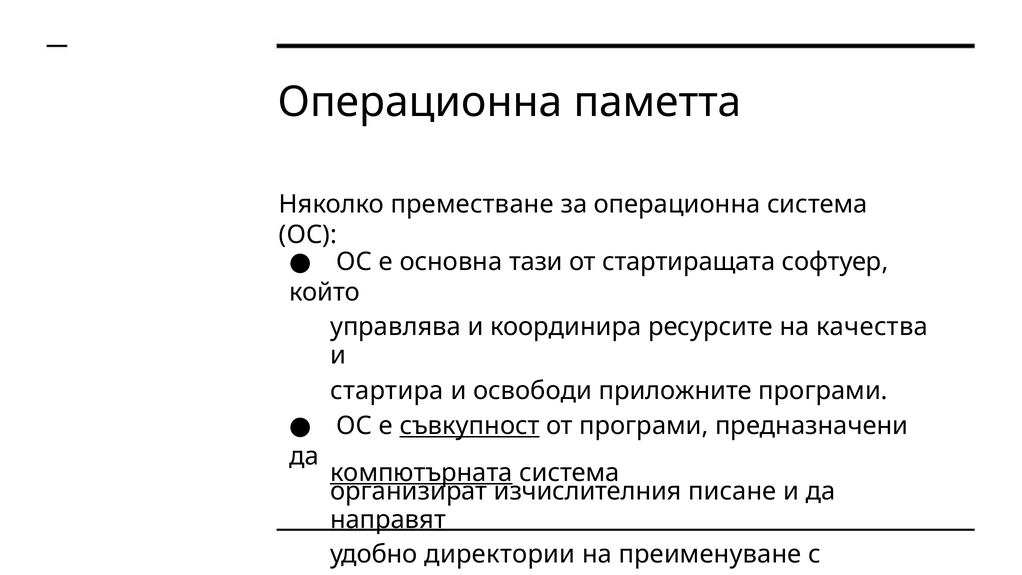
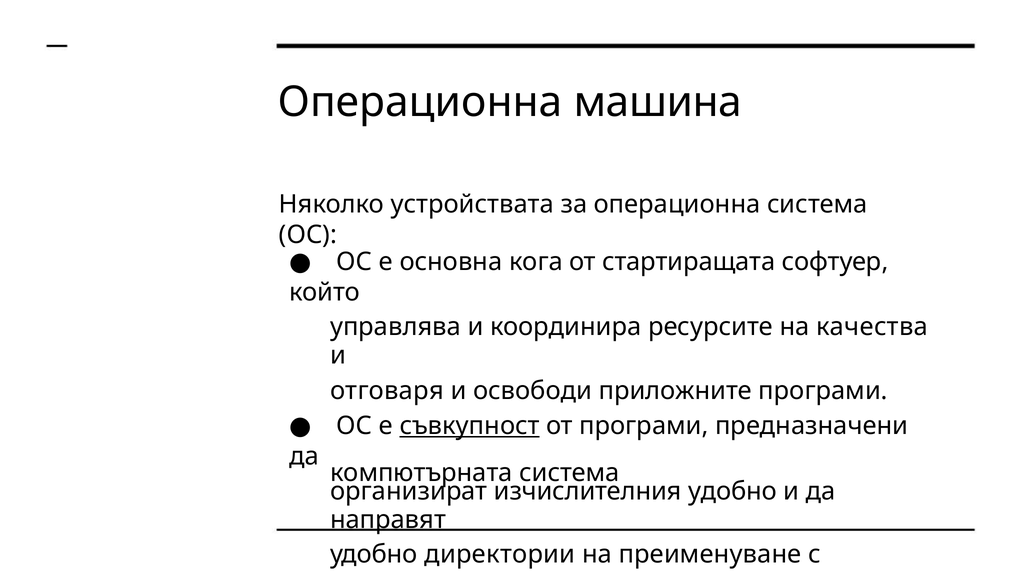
паметта: паметта -> машина (658, 102)
преместване: преместване -> устройствата (472, 204)
тази: тази -> кога (536, 262)
стартира: стартира -> отговаря (387, 391)
компютърната underline: present -> none (421, 473)
изчислителния писане: писане -> удобно (732, 491)
